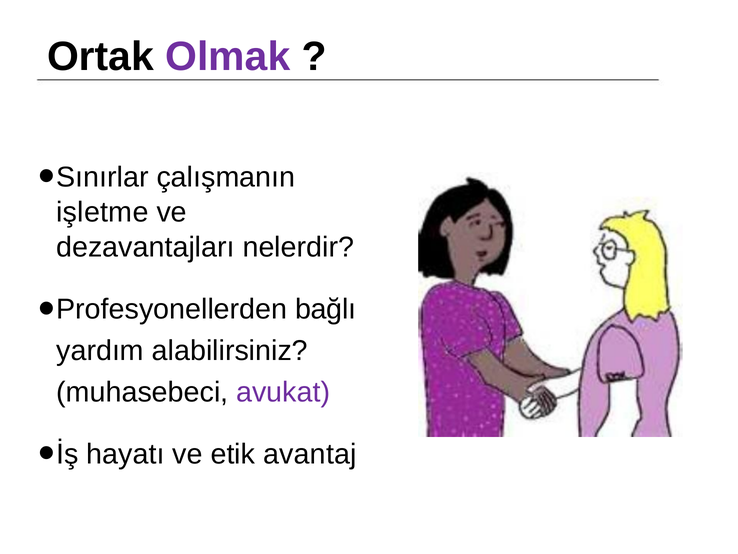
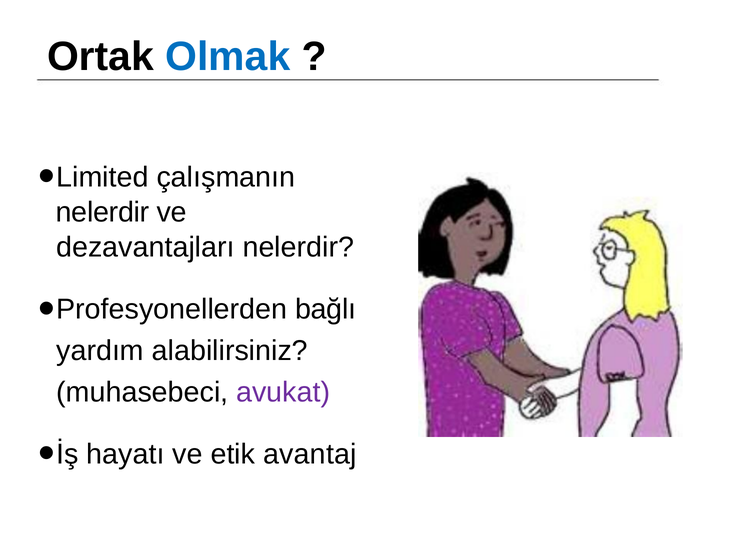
Olmak colour: purple -> blue (228, 57)
Sınırlar: Sınırlar -> Limited (102, 177)
işletme: işletme -> nelerdir (103, 212)
